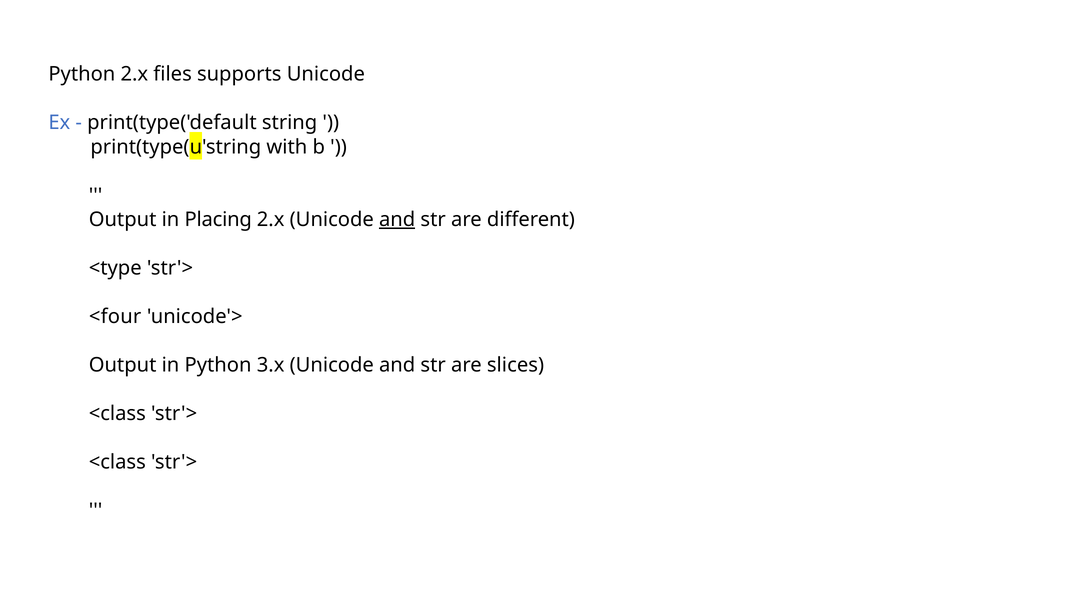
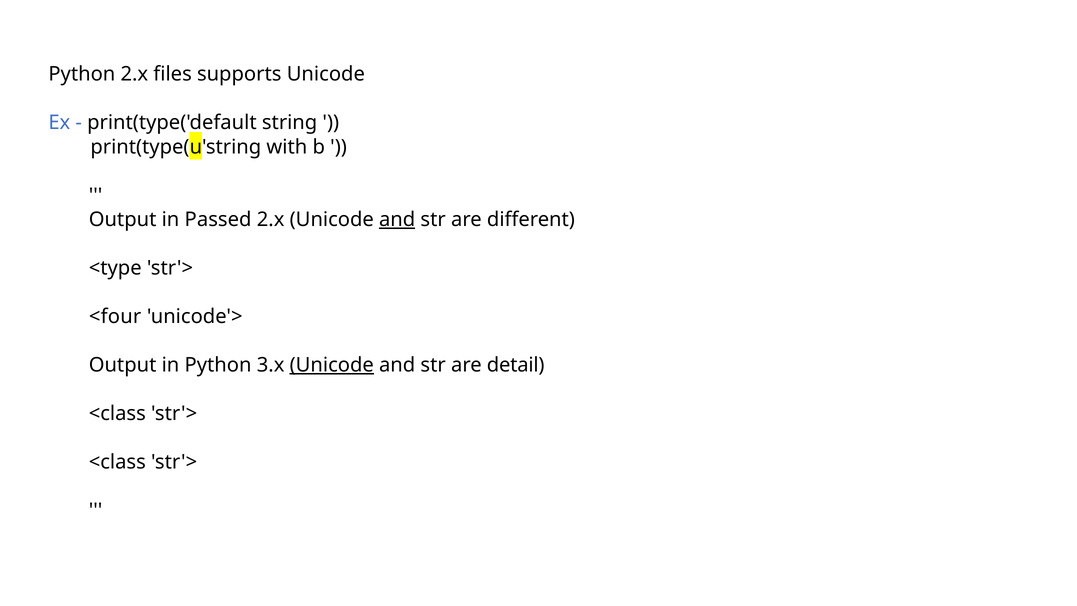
Placing: Placing -> Passed (218, 220)
Unicode underline: none -> present (332, 365)
slices: slices -> detail (516, 365)
